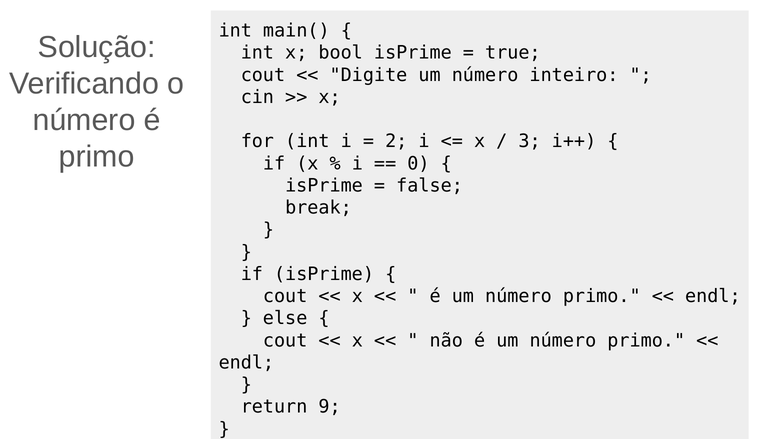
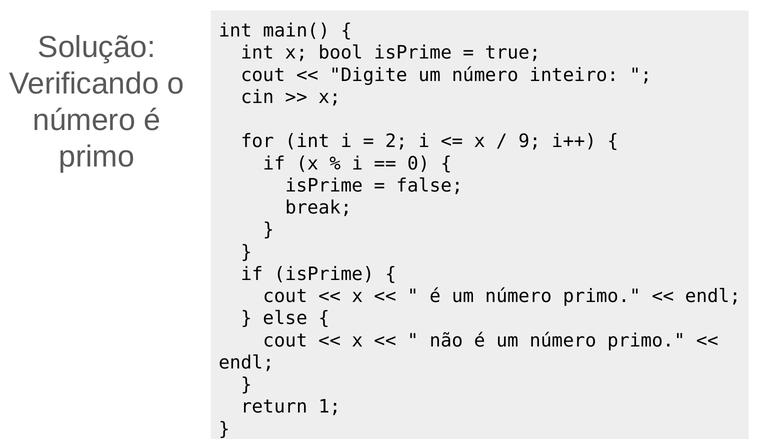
3: 3 -> 9 (530, 141)
9: 9 -> 1 (330, 407)
